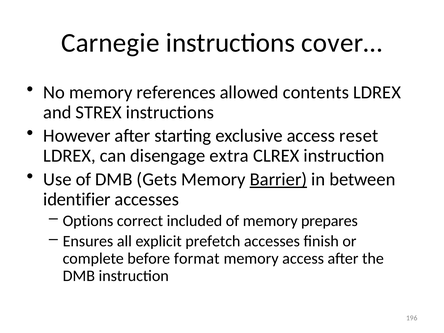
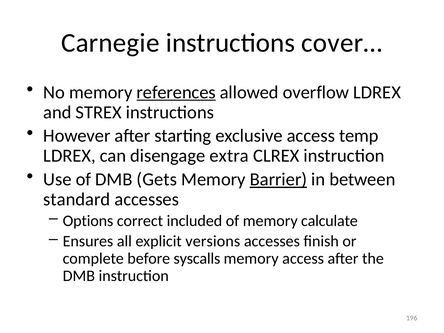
references underline: none -> present (176, 92)
contents: contents -> overflow (316, 92)
reset: reset -> temp (359, 136)
identifier: identifier -> standard (77, 199)
prepares: prepares -> calculate (329, 221)
prefetch: prefetch -> versions (213, 241)
format: format -> syscalls (197, 258)
